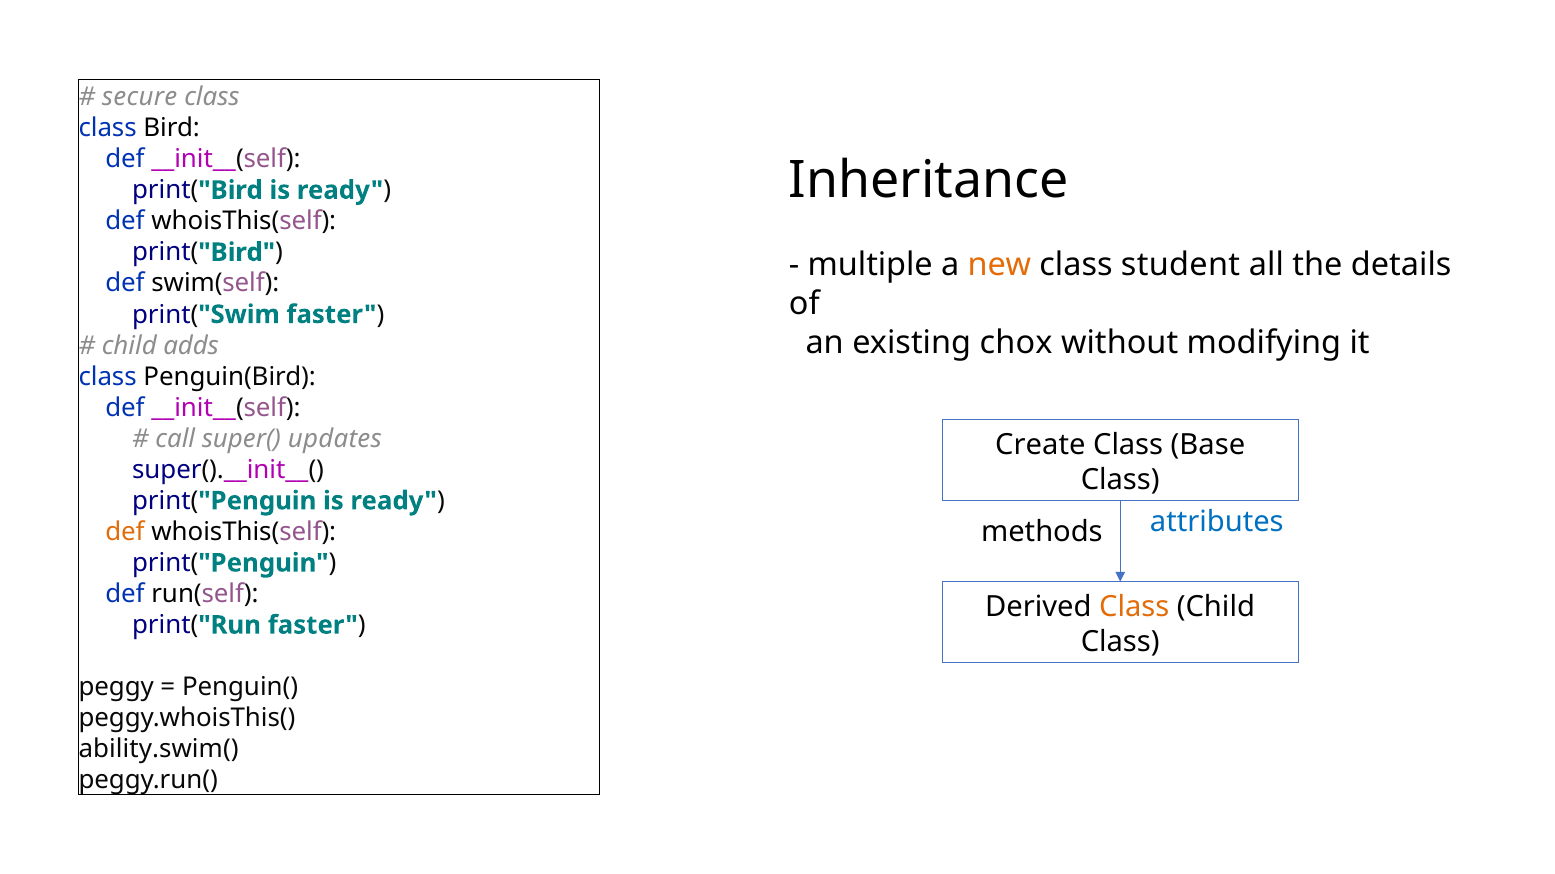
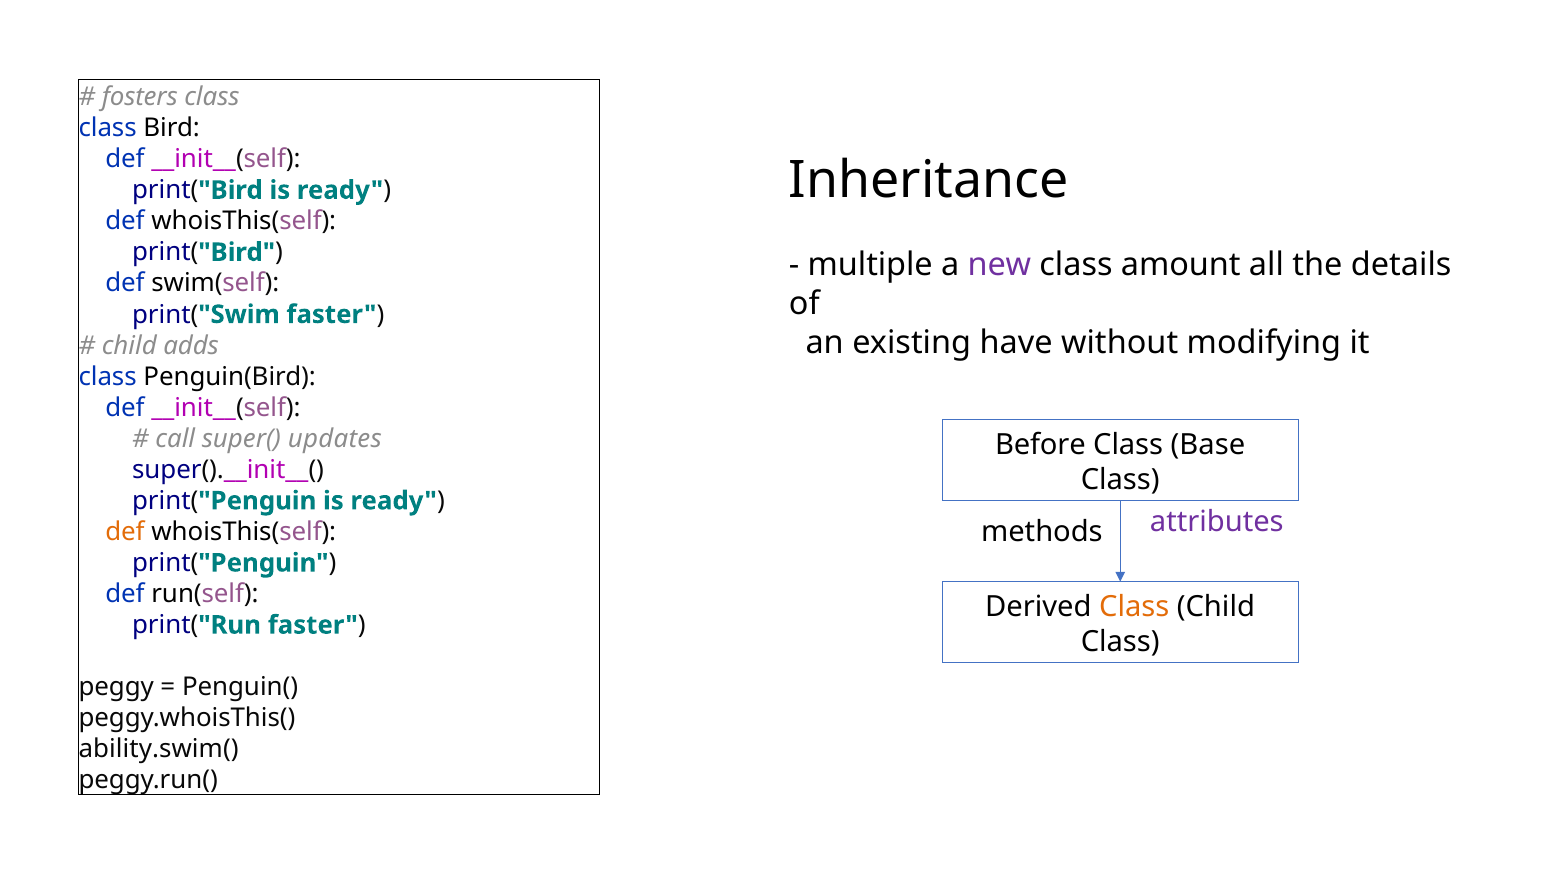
secure: secure -> fosters (140, 97)
new colour: orange -> purple (999, 265)
student: student -> amount (1181, 265)
chox: chox -> have (1016, 343)
Create: Create -> Before (1040, 445)
attributes colour: blue -> purple (1217, 523)
